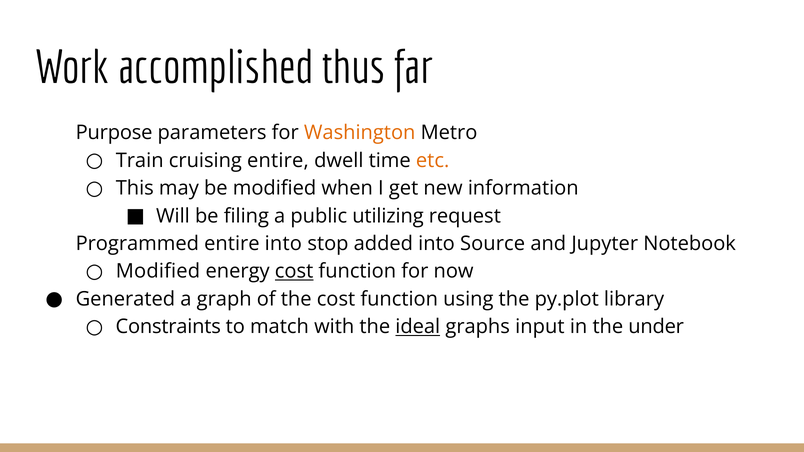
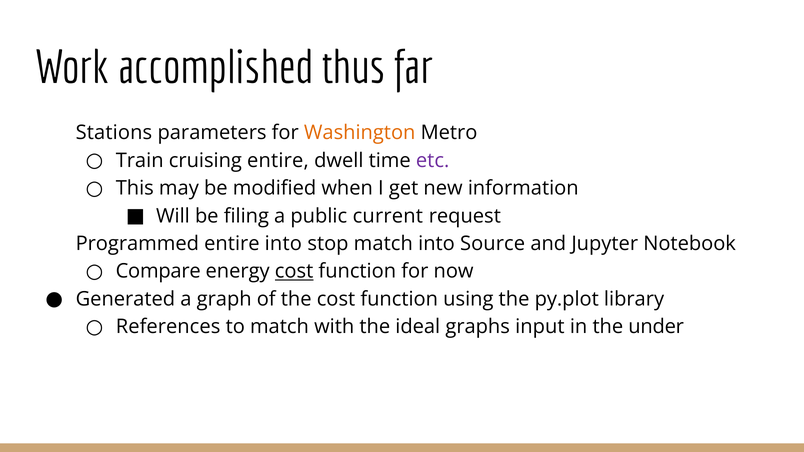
Purpose: Purpose -> Stations (114, 133)
etc colour: orange -> purple (433, 161)
utilizing: utilizing -> current (388, 216)
stop added: added -> match (383, 244)
Modified: Modified -> Compare (158, 271)
Constraints: Constraints -> References (168, 327)
ideal underline: present -> none (418, 327)
